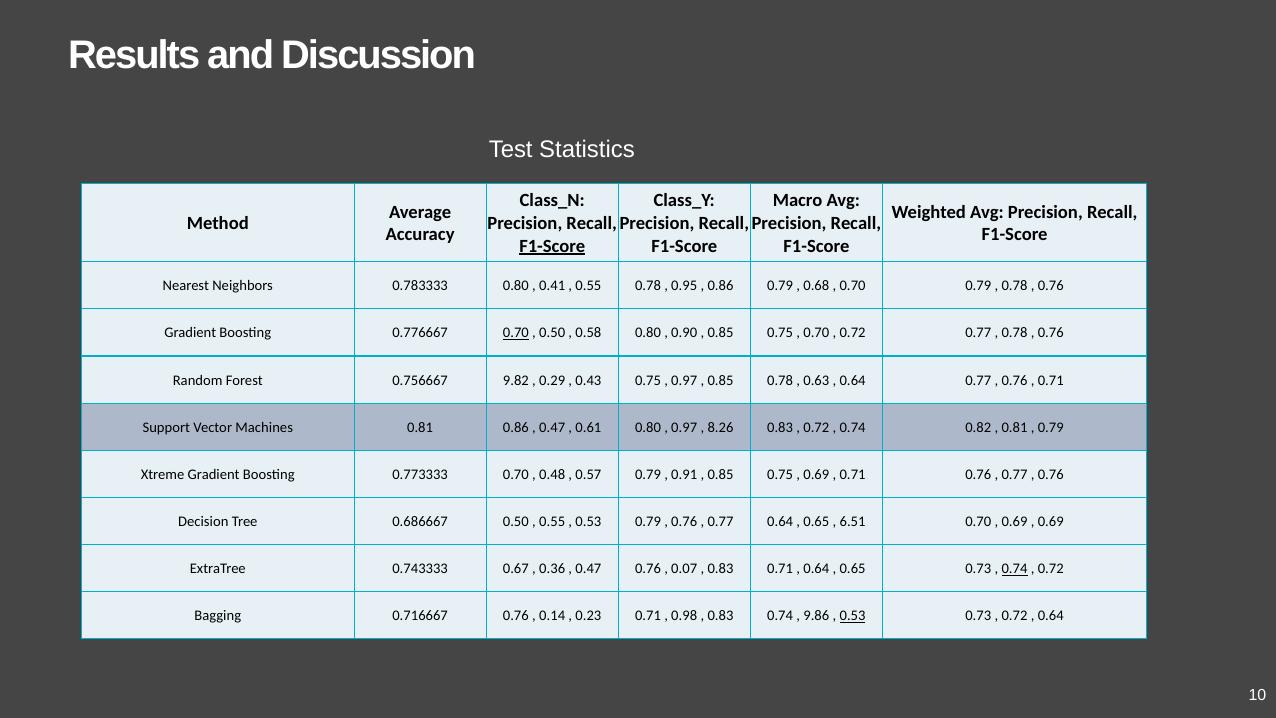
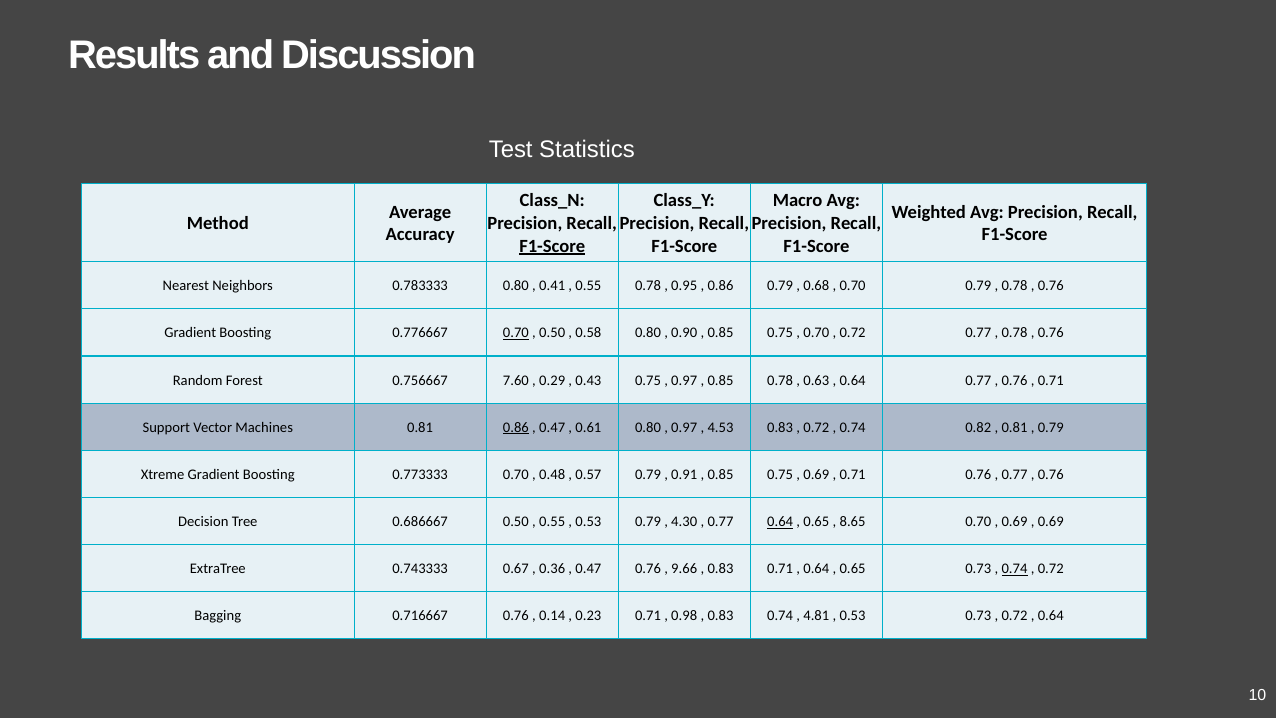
9.82: 9.82 -> 7.60 (516, 380)
0.86 underline: none -> present (516, 427)
8.26: 8.26 -> 4.53 (720, 427)
0.76: 0.76 -> 4.30 (684, 522)
0.64 underline: none -> present (780, 522)
6.51: 6.51 -> 8.65 (853, 522)
0.07: 0.07 -> 9.66 (684, 569)
9.86: 9.86 -> 4.81 (816, 616)
0.53 underline: present -> none (853, 616)
